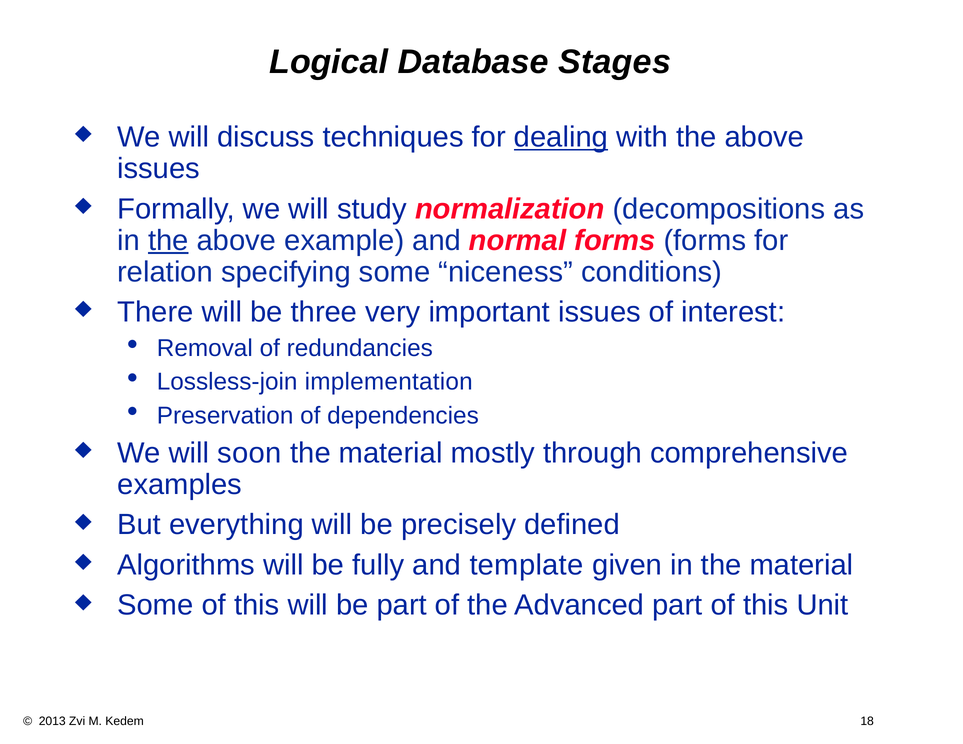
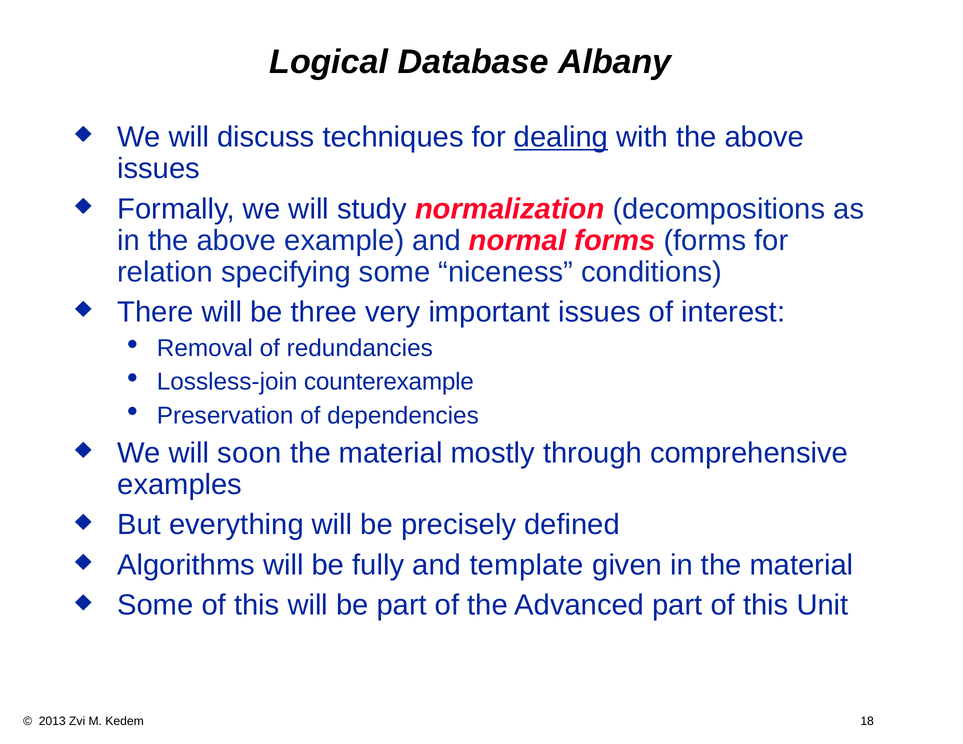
Stages: Stages -> Albany (615, 62)
the underline: present -> none (168, 240)
implementation: implementation -> counterexample (389, 382)
